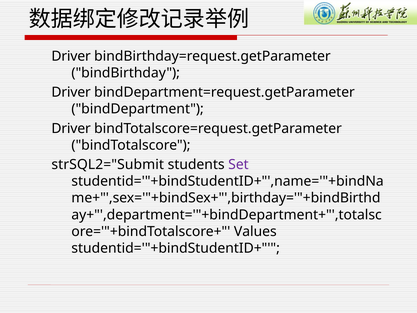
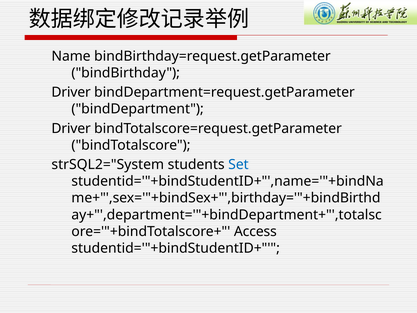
Driver: Driver -> Name (71, 56)
strSQL2="Submit: strSQL2="Submit -> strSQL2="System (108, 165)
Set colour: purple -> blue (238, 165)
Values: Values -> Access (255, 231)
